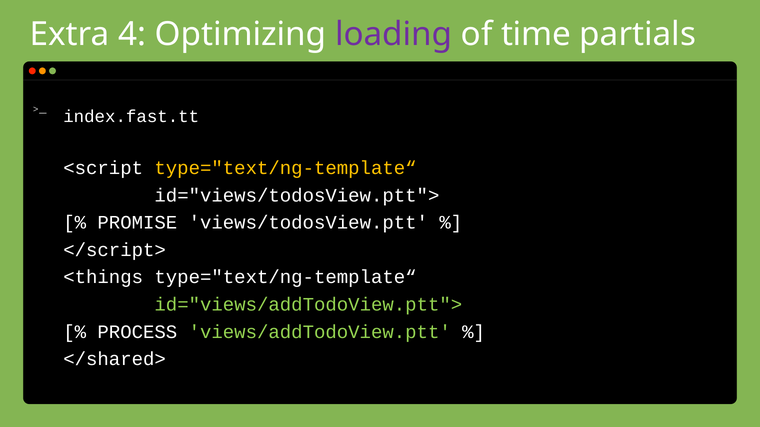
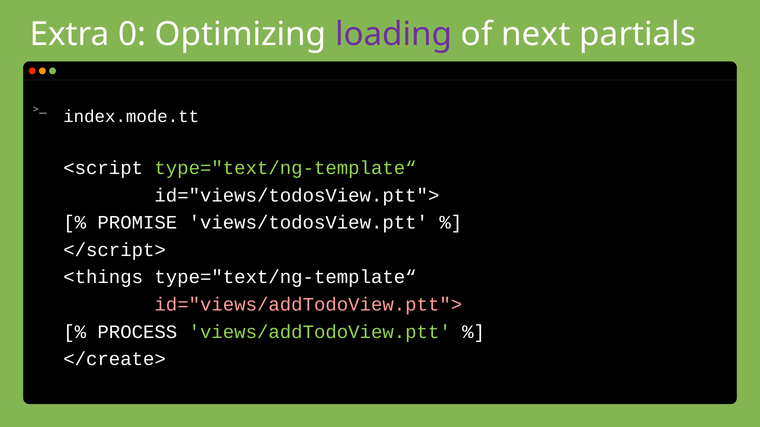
4: 4 -> 0 (132, 34)
time: time -> next (536, 34)
index.fast.tt: index.fast.tt -> index.mode.tt (131, 117)
type="text/ng-template“ colour: yellow -> light green (286, 168)
id="views/addTodoView.ptt"> colour: light green -> pink (308, 305)
</shared>: </shared> -> </create> (115, 360)
